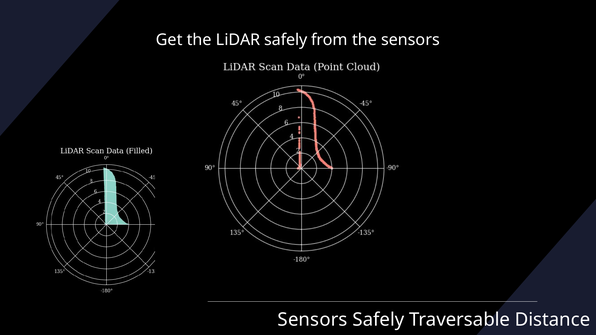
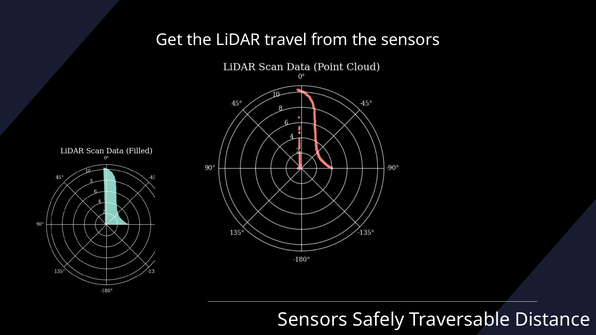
LiDAR safely: safely -> travel (286, 40)
